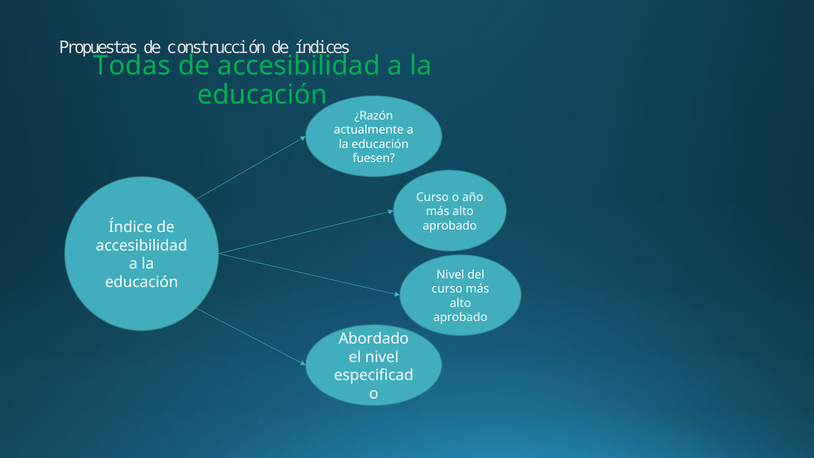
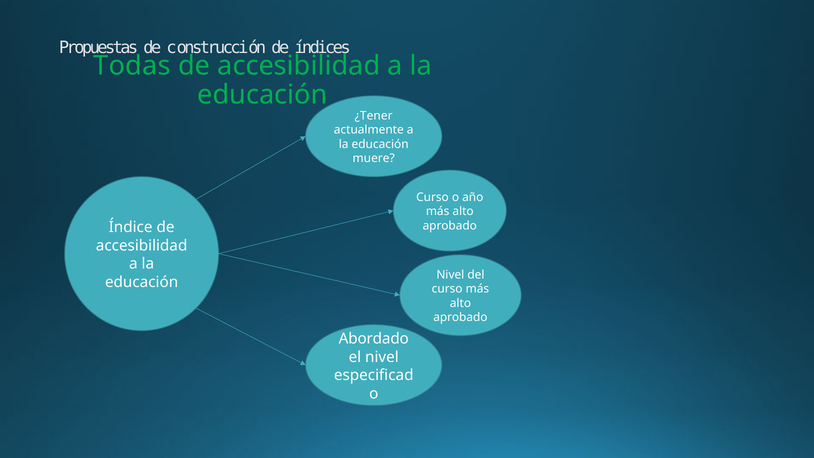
¿Razón: ¿Razón -> ¿Tener (374, 116)
fuesen: fuesen -> muere (374, 158)
